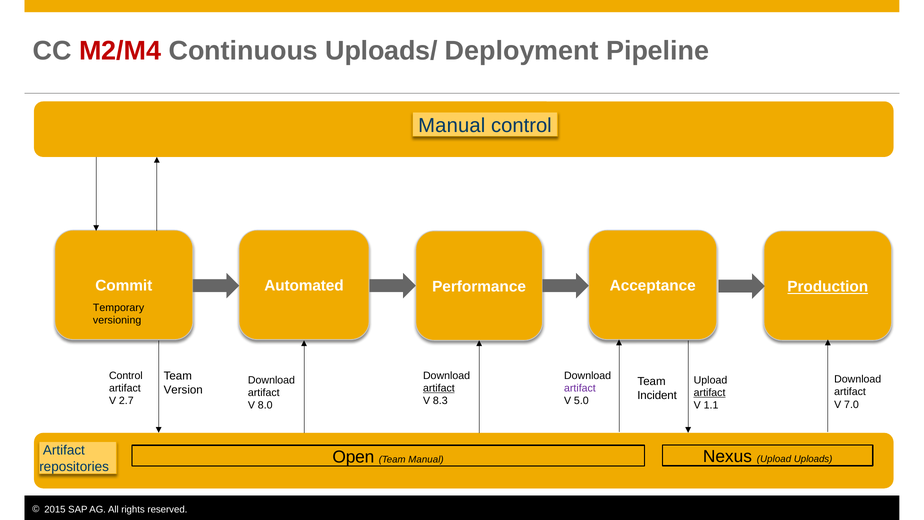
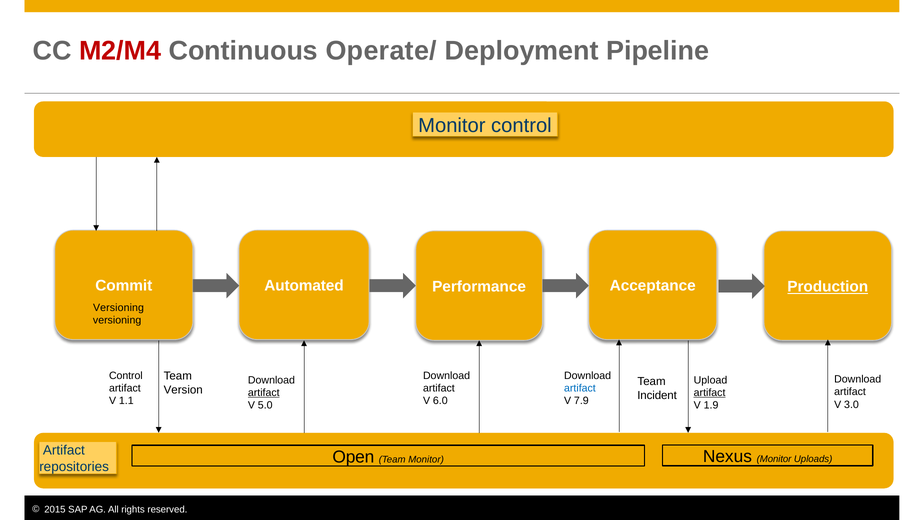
Uploads/: Uploads/ -> Operate/ (381, 51)
Manual: Manual -> Monitor (452, 125)
Temporary: Temporary -> Versioning (119, 307)
artifact underline: present -> none (439, 388)
artifact colour: purple -> blue (580, 388)
artifact underline: none -> present (264, 393)
2.7: 2.7 -> 1.1 (126, 401)
8.3: 8.3 -> 6.0 (440, 401)
5.0: 5.0 -> 7.9 (581, 401)
7.0: 7.0 -> 3.0 (851, 404)
8.0: 8.0 -> 5.0 (265, 405)
1.1: 1.1 -> 1.9 (711, 405)
Team Manual: Manual -> Monitor (426, 459)
Nexus Upload: Upload -> Monitor (774, 459)
